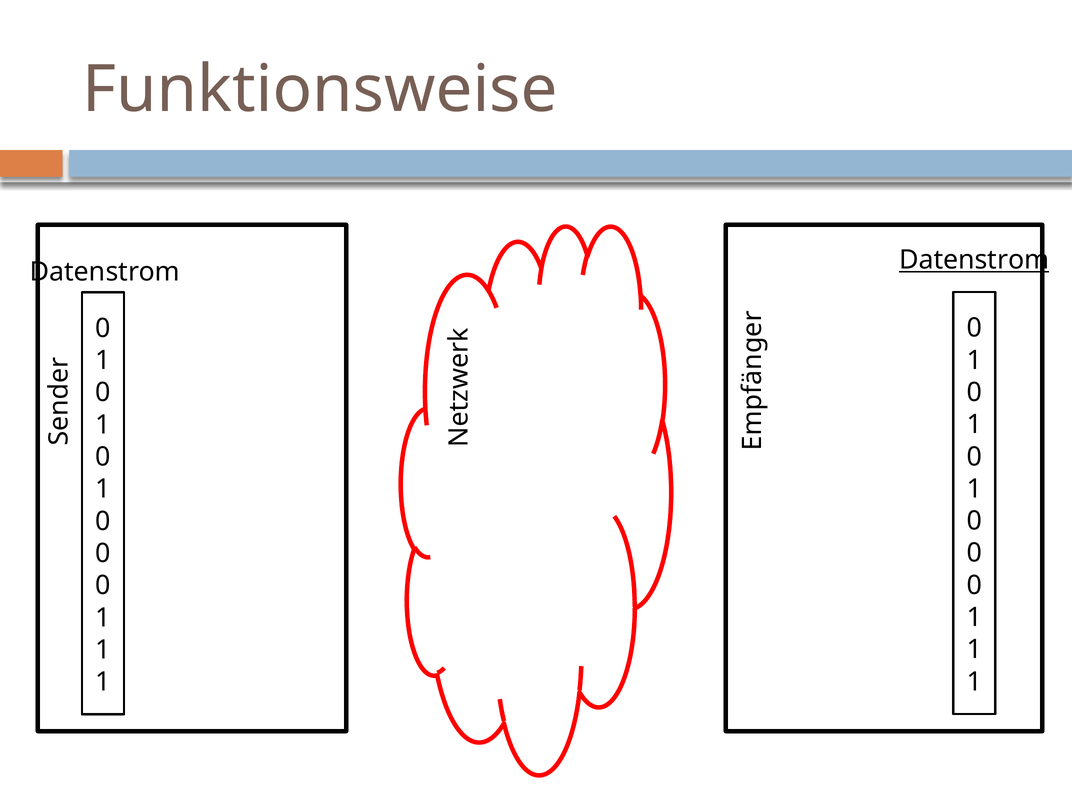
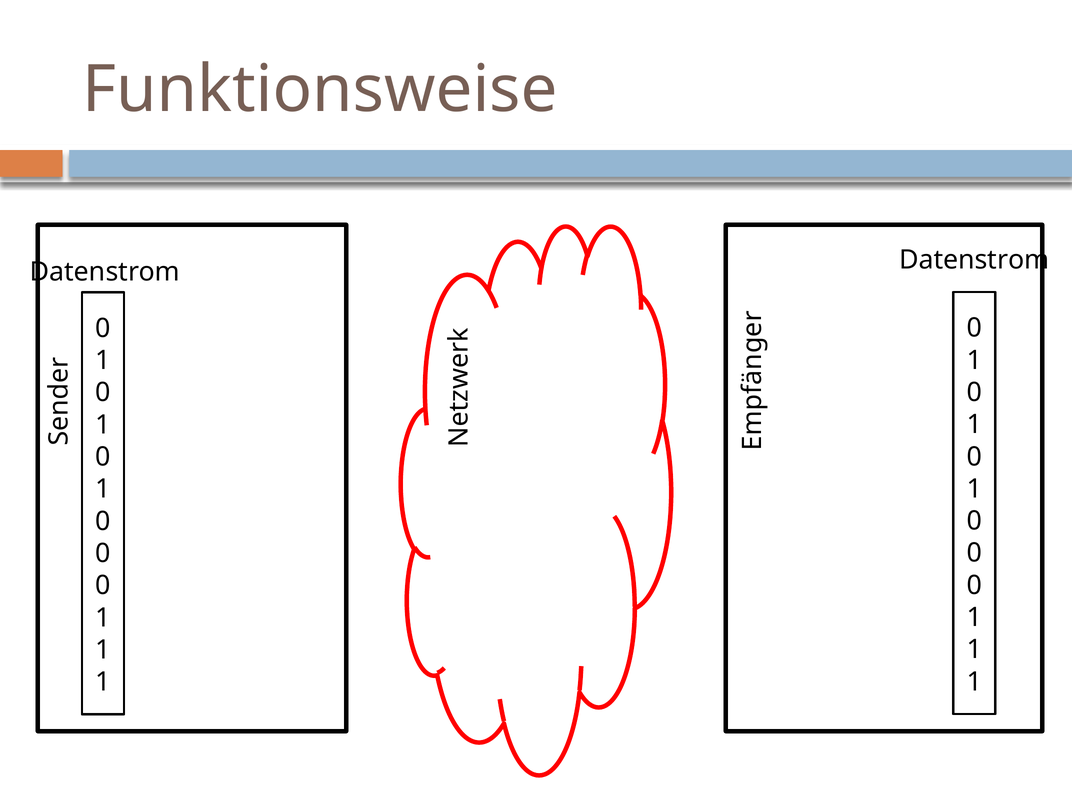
Datenstrom underline: present -> none (974, 260)
